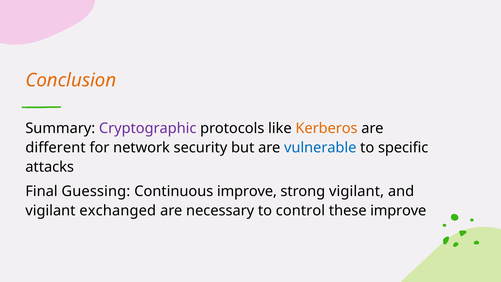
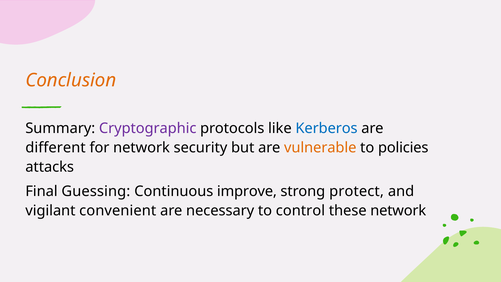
Kerberos colour: orange -> blue (327, 128)
vulnerable colour: blue -> orange (320, 148)
specific: specific -> policies (403, 148)
strong vigilant: vigilant -> protect (357, 191)
exchanged: exchanged -> convenient (118, 211)
these improve: improve -> network (398, 211)
